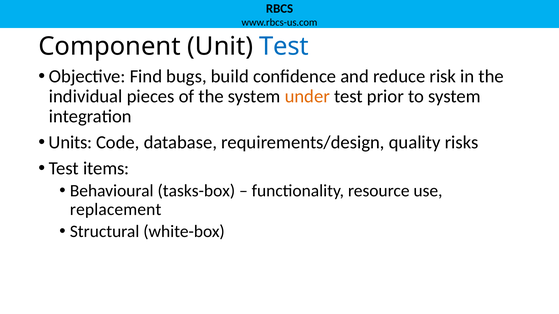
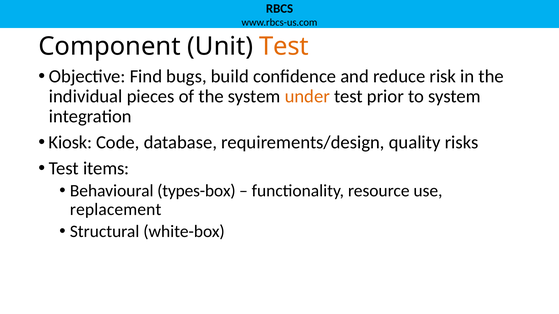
Test colour: blue -> orange (284, 46)
Units: Units -> Kiosk (70, 143)
tasks-box: tasks-box -> types-box (196, 191)
